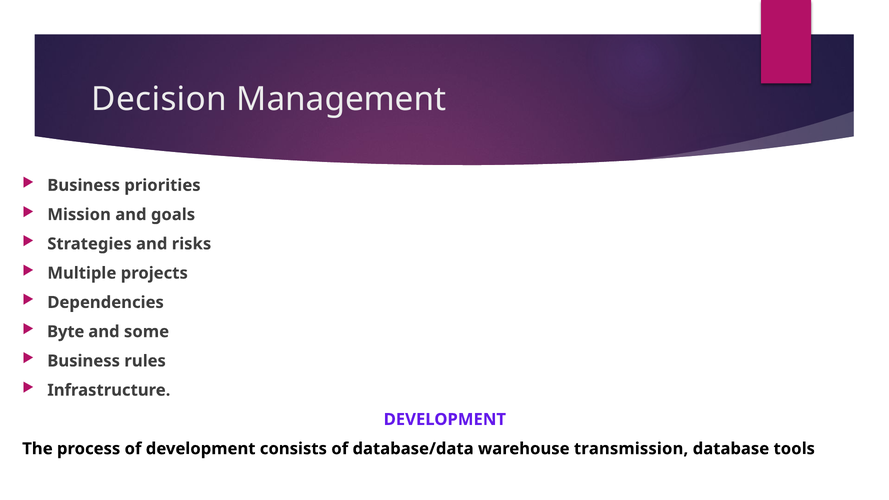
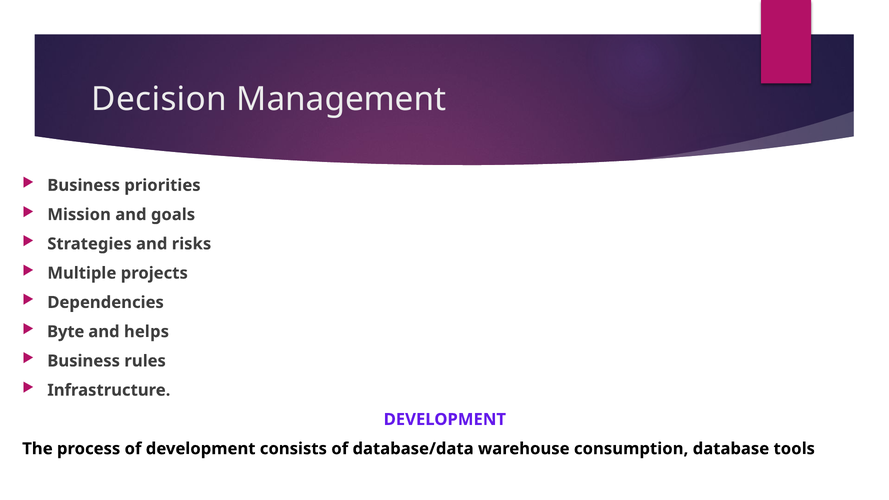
some: some -> helps (146, 332)
transmission: transmission -> consumption (631, 449)
